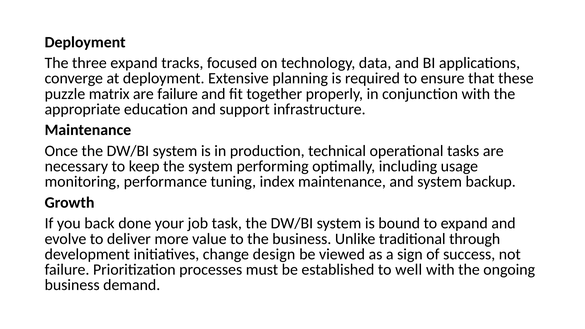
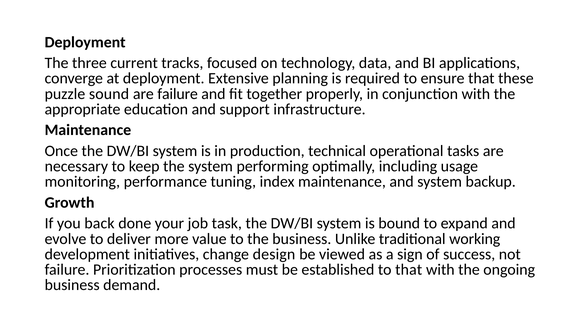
three expand: expand -> current (134, 63)
matrix: matrix -> sound (109, 94)
through: through -> working (475, 239)
to well: well -> that (409, 270)
